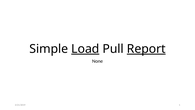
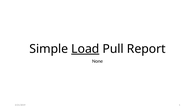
Report underline: present -> none (146, 49)
